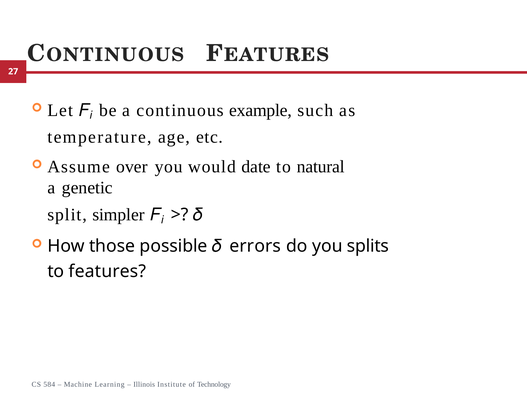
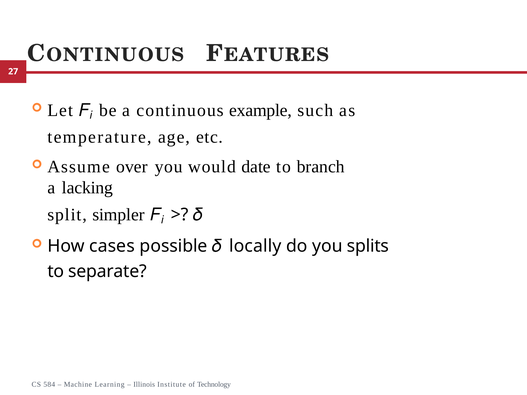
natural: natural -> branch (321, 167)
genetic: genetic -> lacking (87, 188)
those: those -> cases (112, 246)
errors: errors -> locally (255, 246)
features: features -> separate (108, 271)
